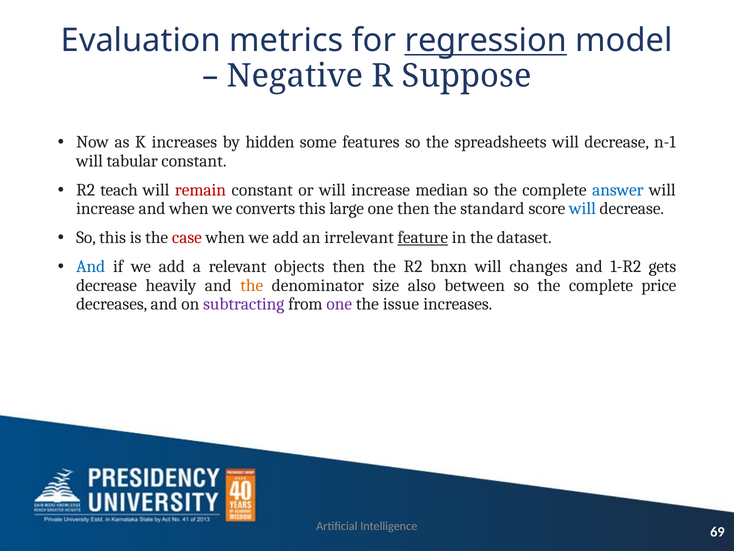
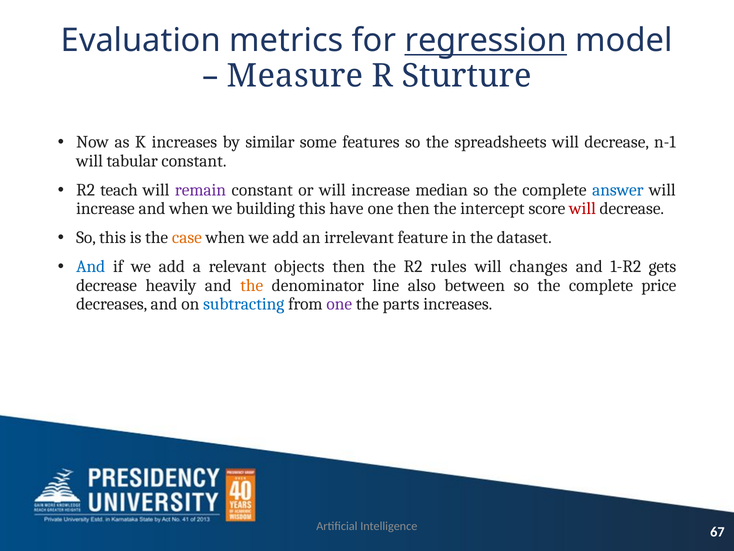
Negative: Negative -> Measure (295, 76)
Suppose: Suppose -> Sturture (467, 76)
hidden: hidden -> similar (270, 142)
remain colour: red -> purple (201, 190)
converts: converts -> building (266, 208)
large: large -> have (346, 208)
standard: standard -> intercept (492, 208)
will colour: blue -> red (582, 208)
case colour: red -> orange (187, 237)
feature underline: present -> none (423, 237)
bnxn: bnxn -> rules (449, 266)
size: size -> line (386, 285)
subtracting colour: purple -> blue (244, 304)
issue: issue -> parts (401, 304)
69: 69 -> 67 (717, 532)
